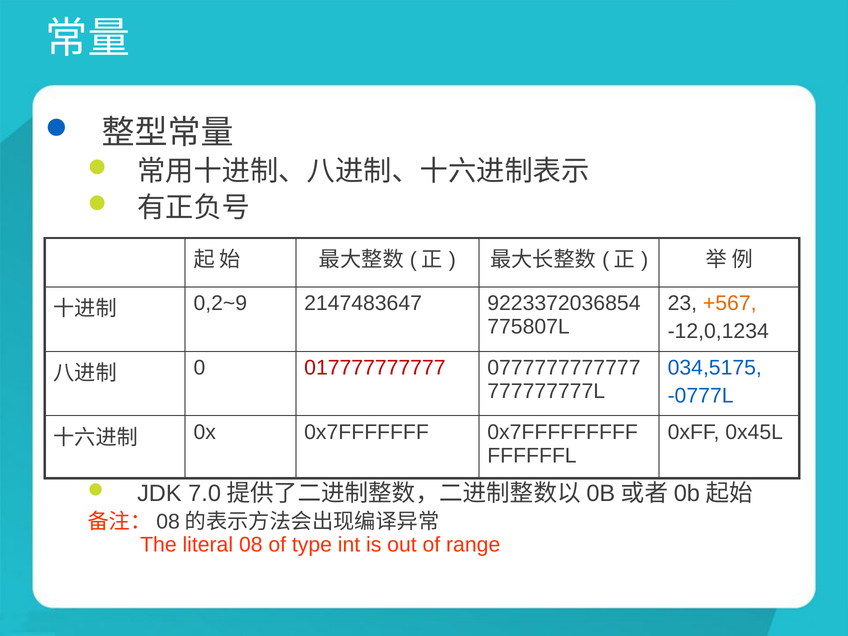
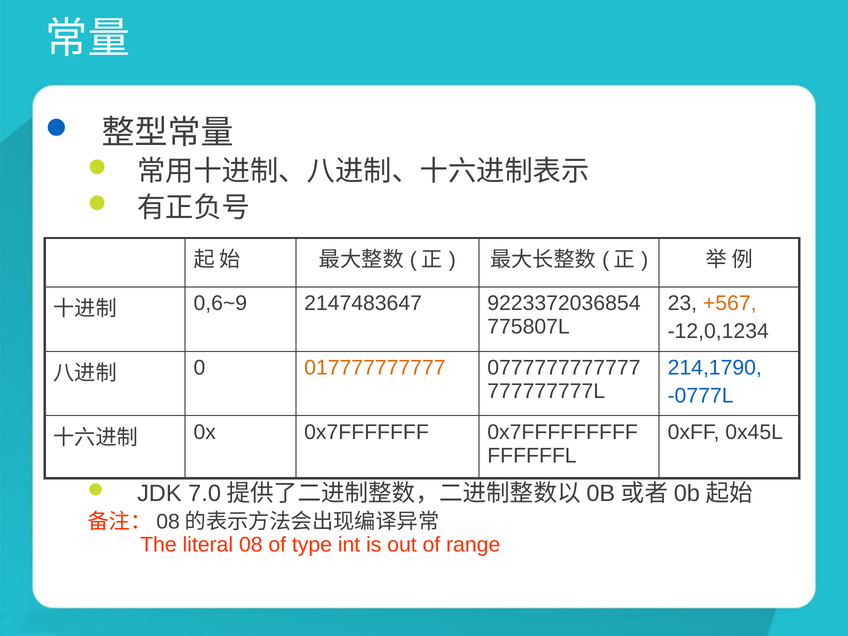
0,2~9: 0,2~9 -> 0,6~9 (220, 303)
034,5175: 034,5175 -> 214,1790 (715, 368)
017777777777 colour: red -> orange (375, 368)
